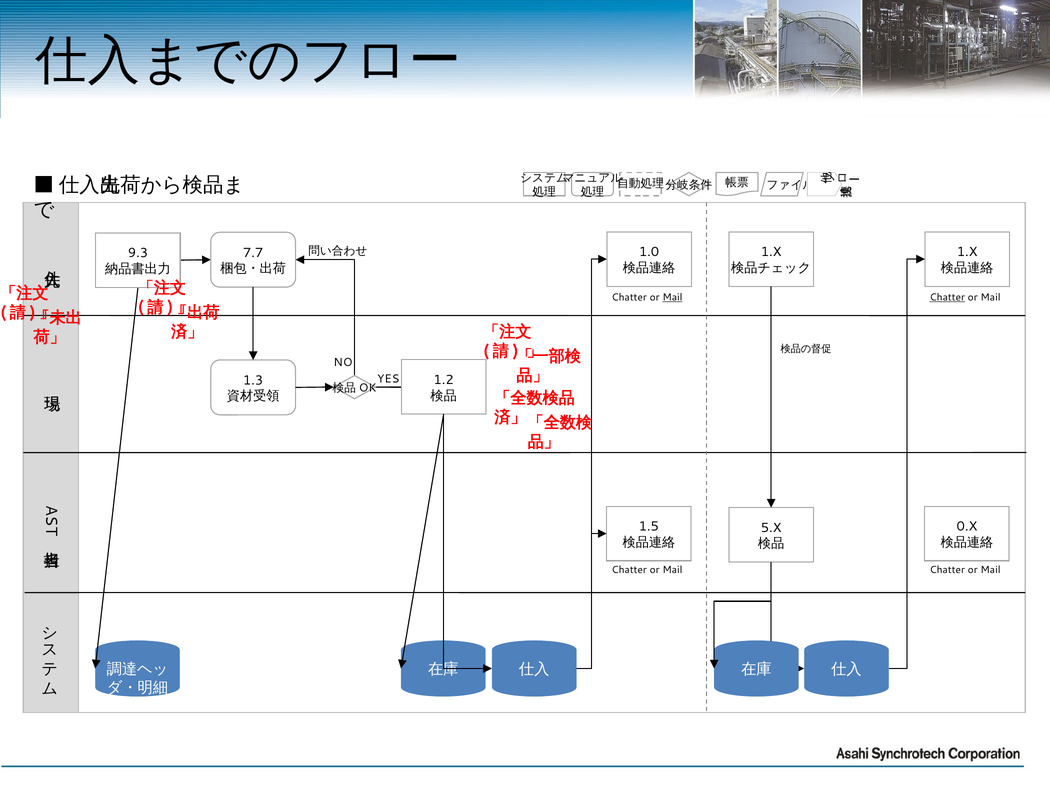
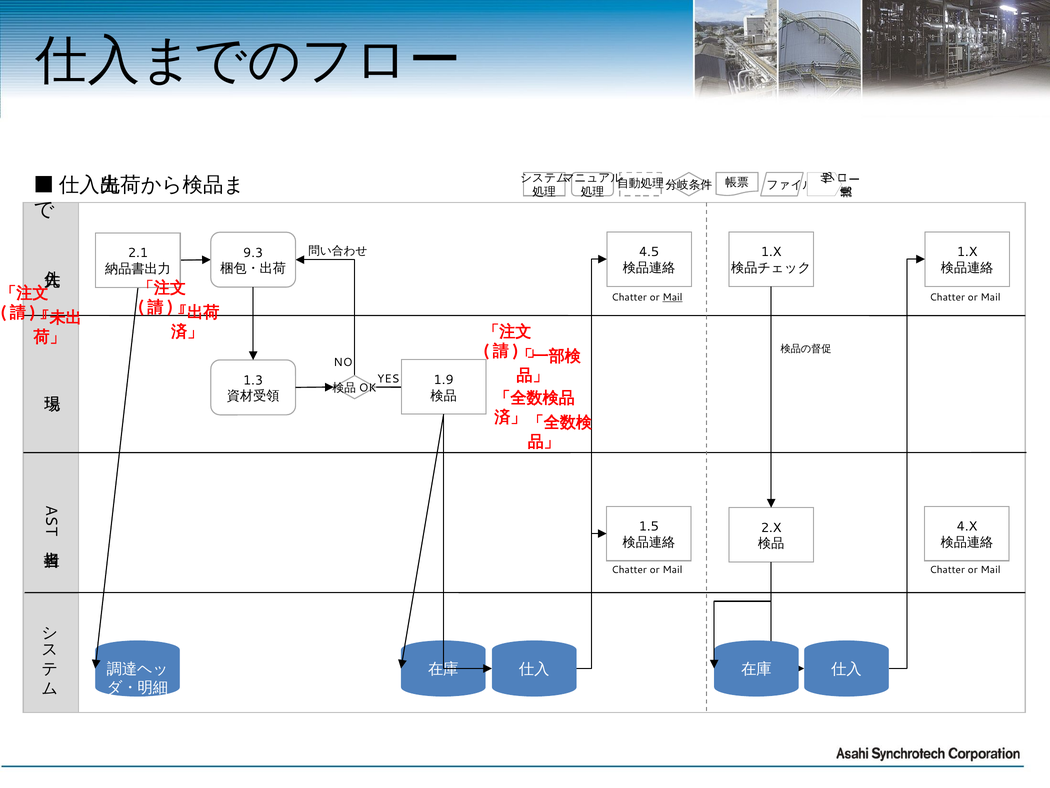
1.0: 1.0 -> 4.5 (649, 252)
7.7: 7.7 -> 9.3 (253, 252)
9.3: 9.3 -> 2.1 (138, 253)
Chatter underline: present -> none (947, 297)
1.2: 1.2 -> 1.9 (444, 380)
0.X: 0.X -> 4.X (967, 526)
5.X: 5.X -> 2.X (771, 527)
